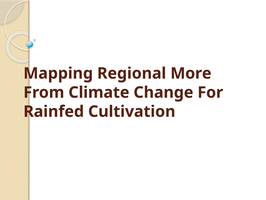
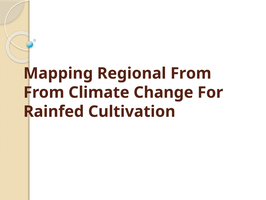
Regional More: More -> From (191, 73)
